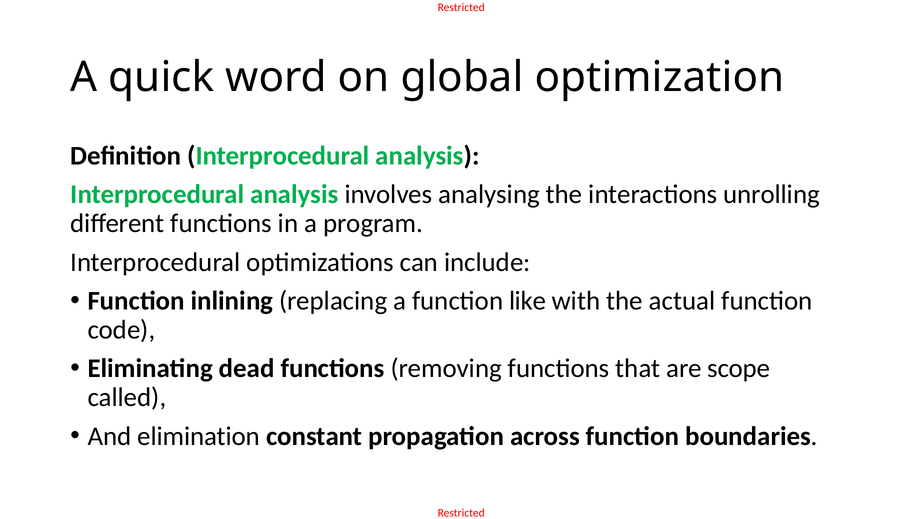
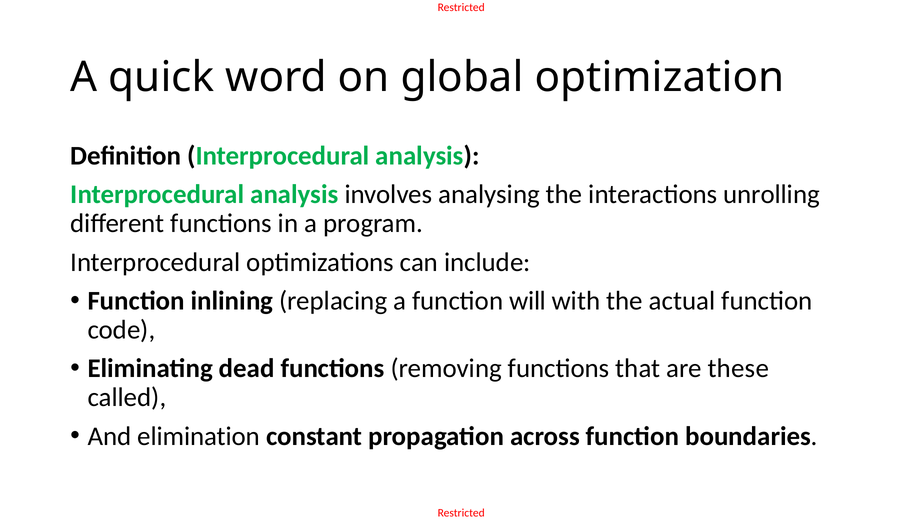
like: like -> will (528, 301)
scope: scope -> these (738, 369)
